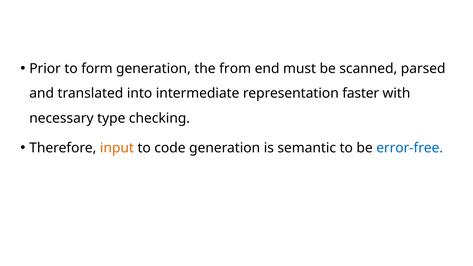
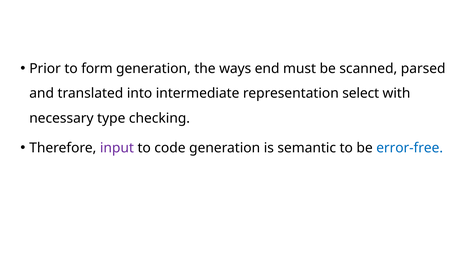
from: from -> ways (235, 69)
faster: faster -> select (361, 93)
input colour: orange -> purple (117, 148)
